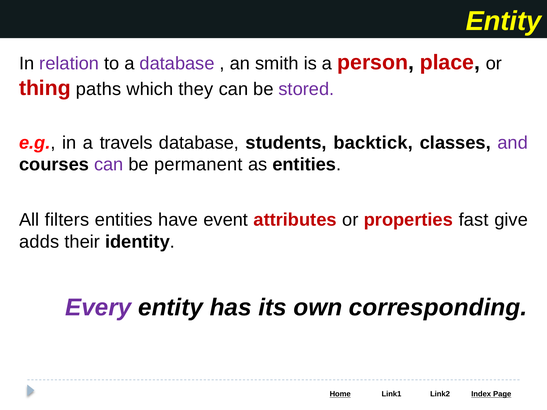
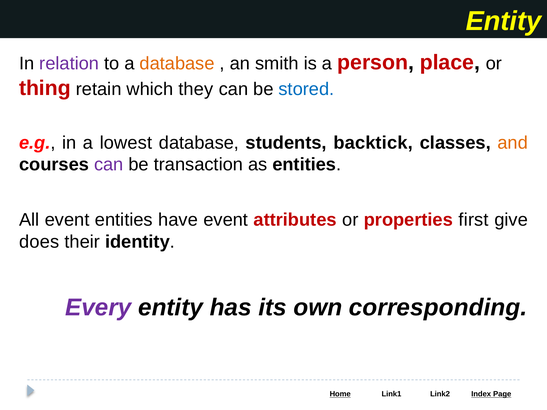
database colour: purple -> orange (177, 64)
paths: paths -> retain (99, 89)
stored colour: purple -> blue (306, 89)
travels: travels -> lowest (126, 143)
and colour: purple -> orange (513, 143)
permanent: permanent -> transaction (198, 165)
All filters: filters -> event (67, 220)
fast: fast -> first (474, 220)
adds: adds -> does (39, 242)
